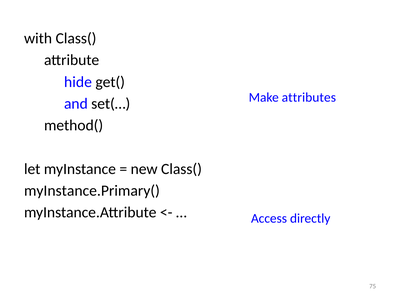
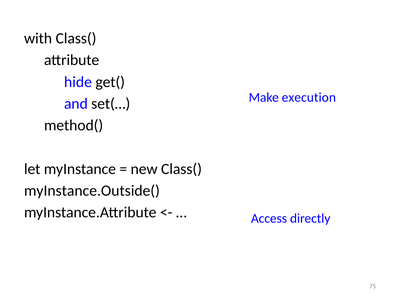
attributes: attributes -> execution (309, 97)
myInstance.Primary(: myInstance.Primary( -> myInstance.Outside( (92, 191)
